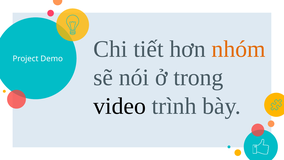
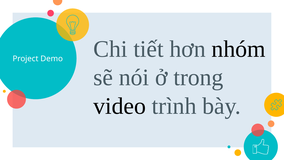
nhóm colour: orange -> black (239, 49)
